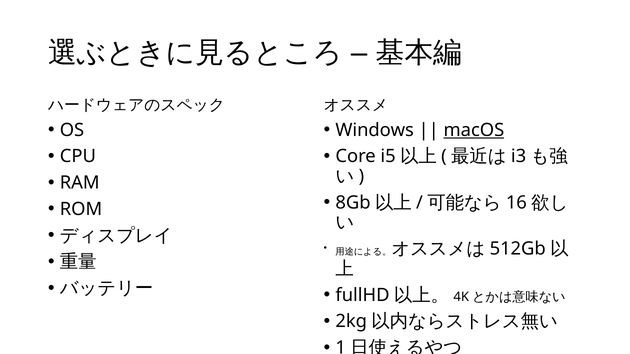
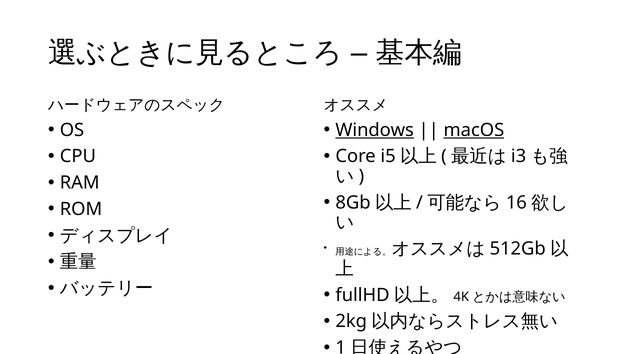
Windows underline: none -> present (375, 130)
